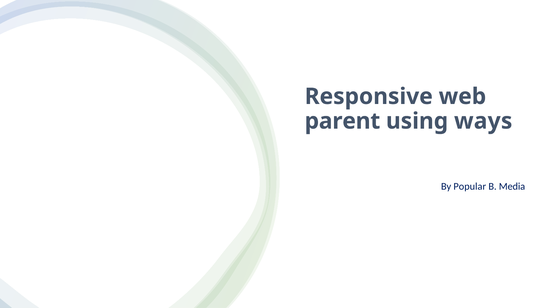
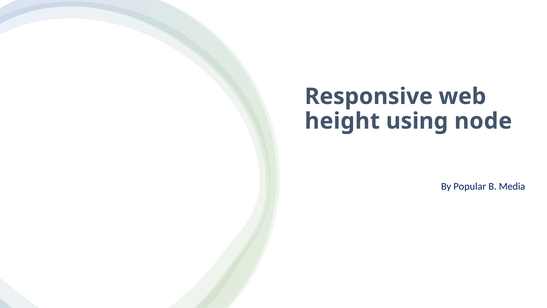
parent: parent -> height (342, 121)
ways: ways -> node (483, 121)
